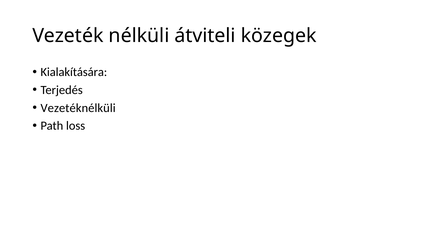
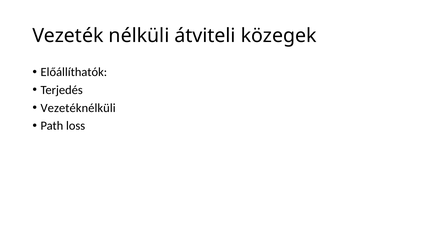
Kialakítására: Kialakítására -> Előállíthatók (74, 72)
